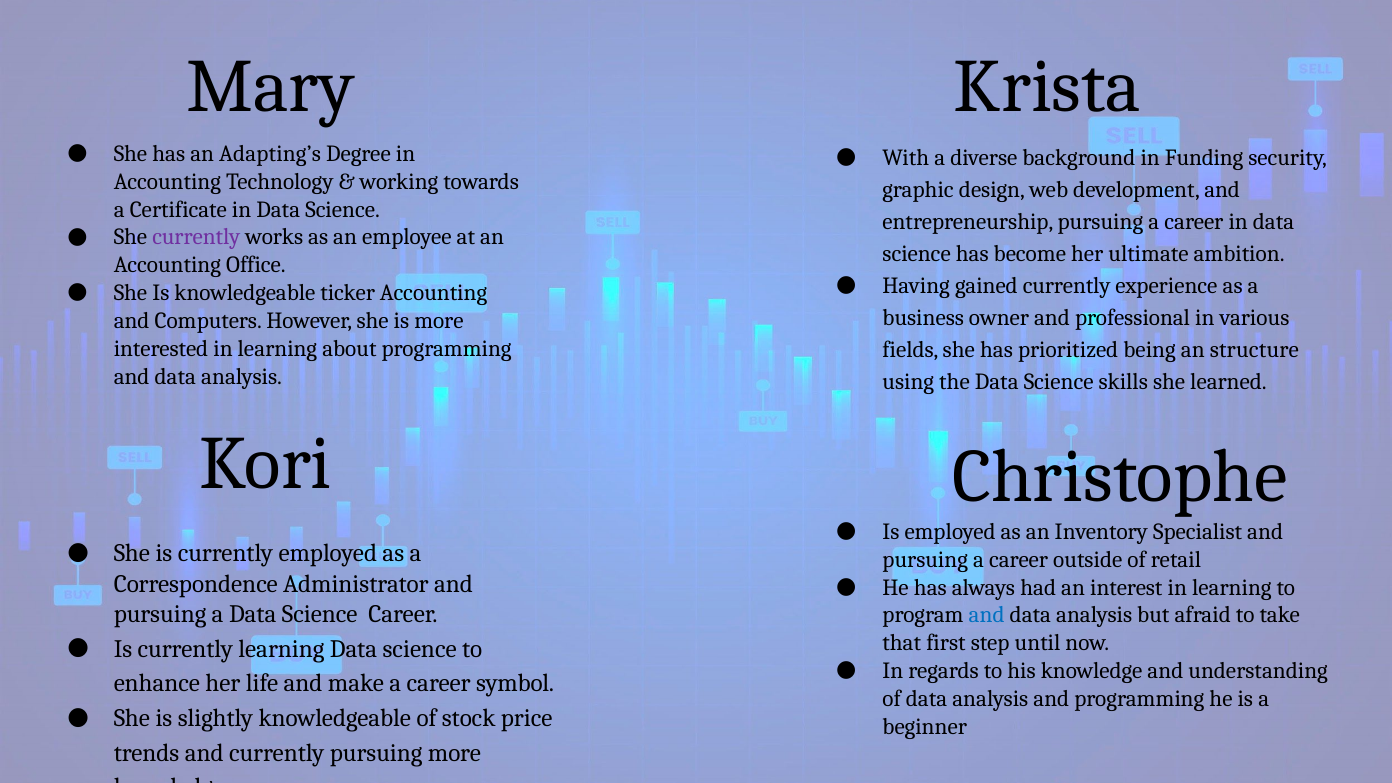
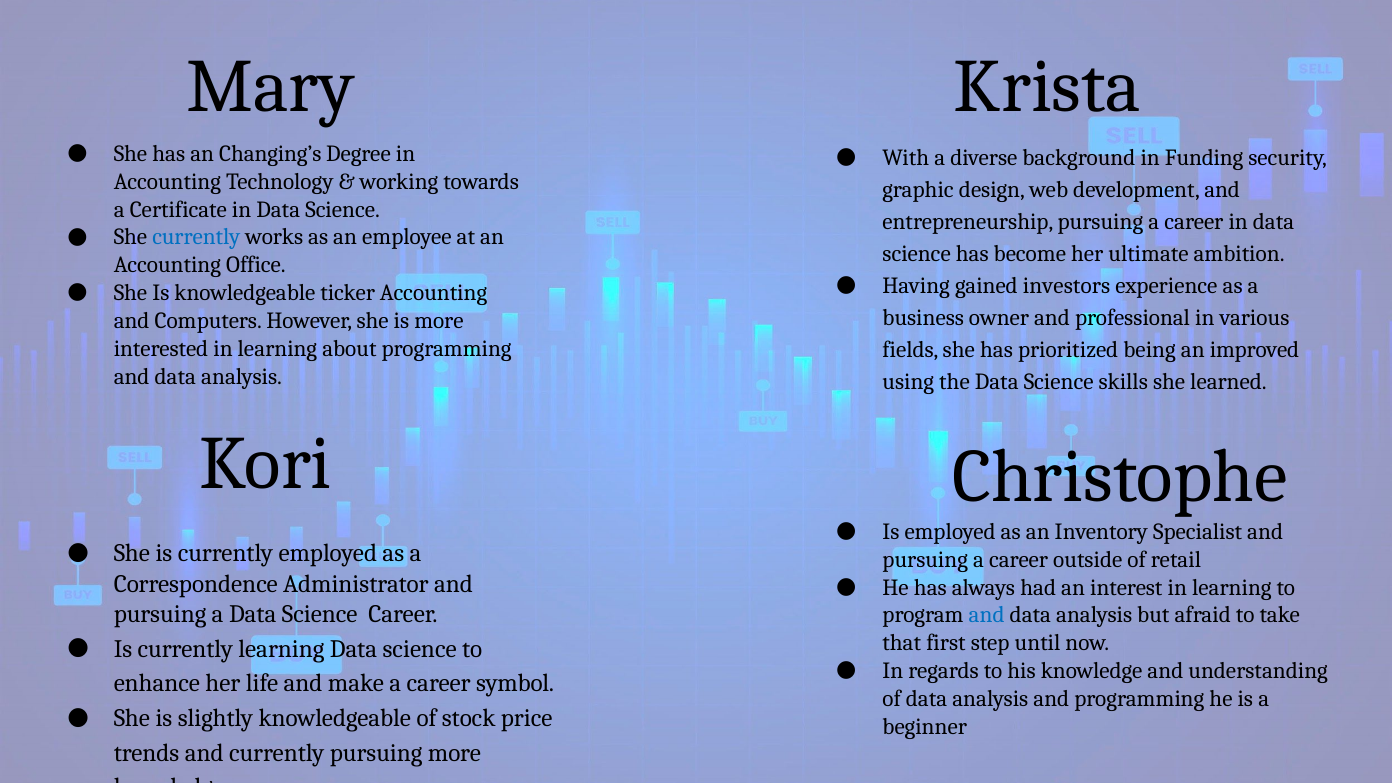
Adapting’s: Adapting’s -> Changing’s (270, 154)
currently colour: purple -> blue (196, 237)
gained currently: currently -> investors (1067, 286)
structure: structure -> improved (1255, 350)
